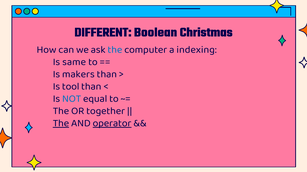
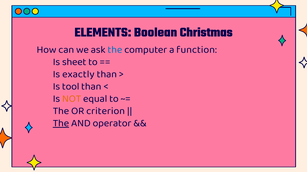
DIFFERENT: DIFFERENT -> ELEMENTS (103, 32)
indexing: indexing -> function (197, 50)
same: same -> sheet (74, 62)
makers: makers -> exactly (78, 74)
NOT colour: blue -> orange (72, 99)
together: together -> criterion (106, 111)
operator underline: present -> none (112, 123)
